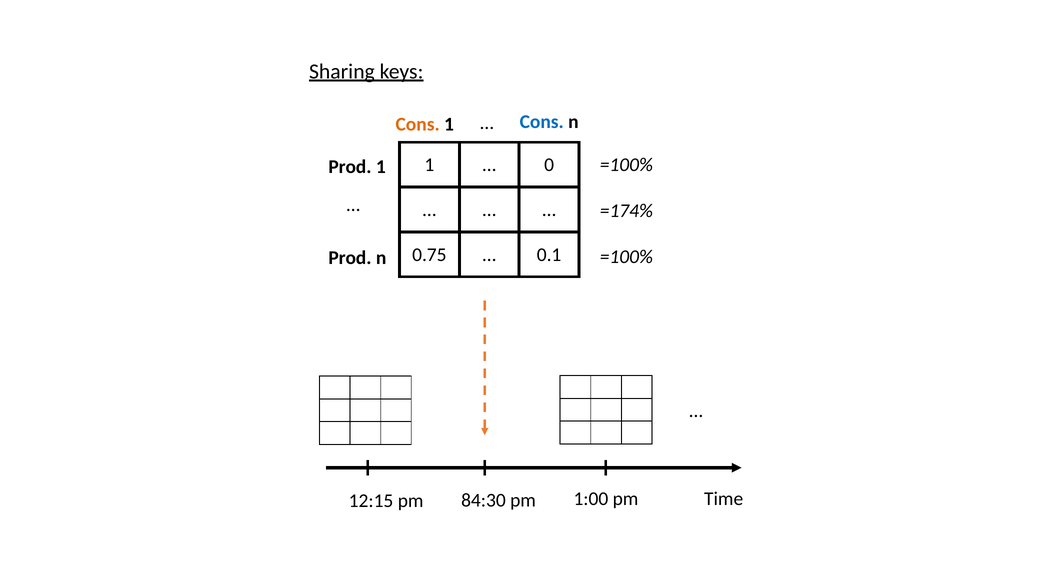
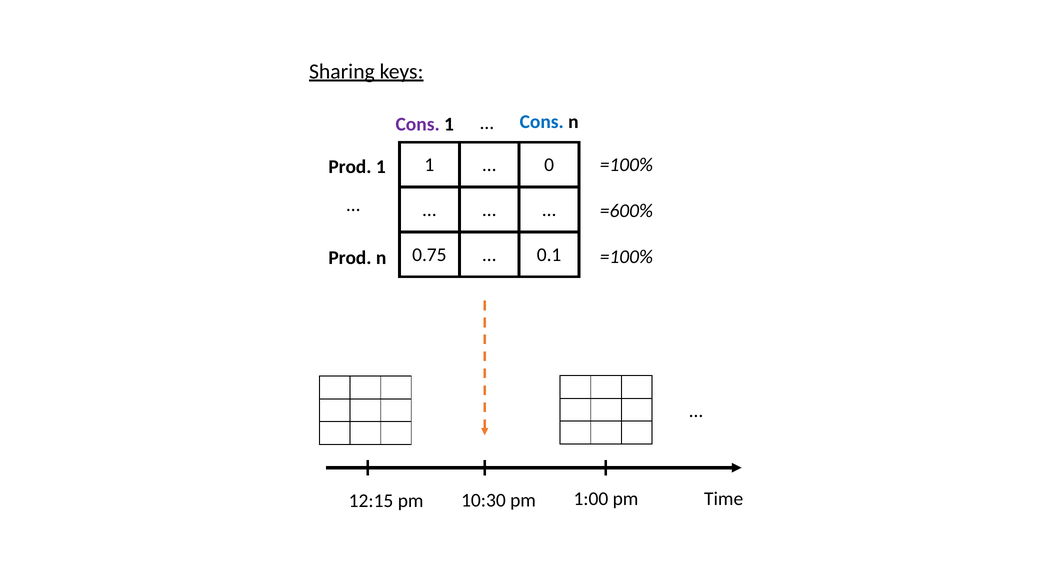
Cons colour: orange -> purple (418, 124)
=174%: =174% -> =600% (626, 211)
84:30: 84:30 -> 10:30 (483, 501)
